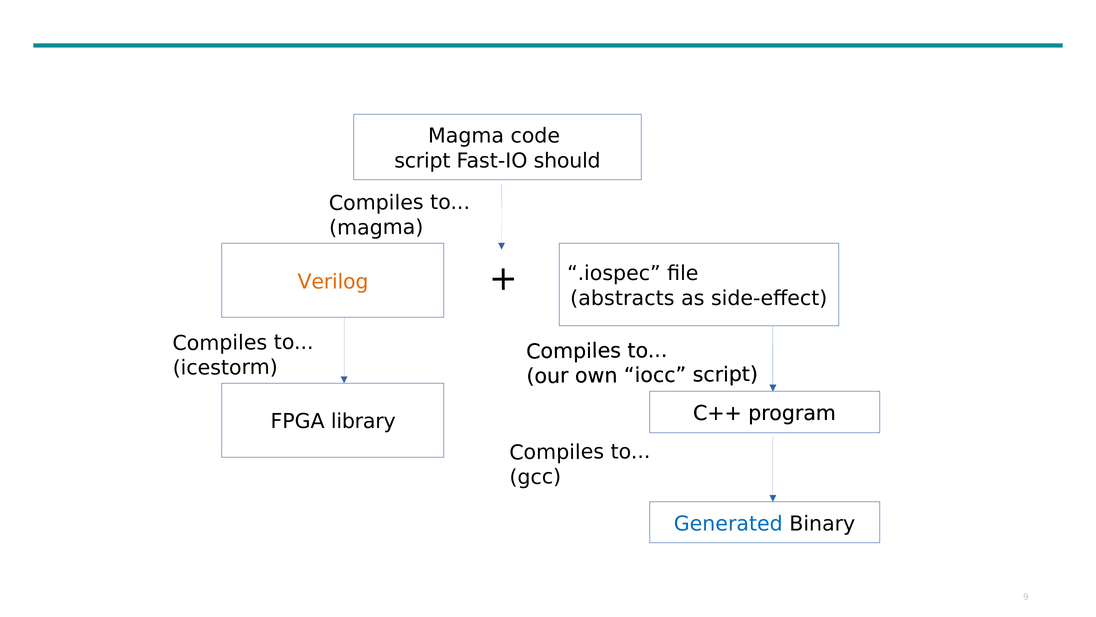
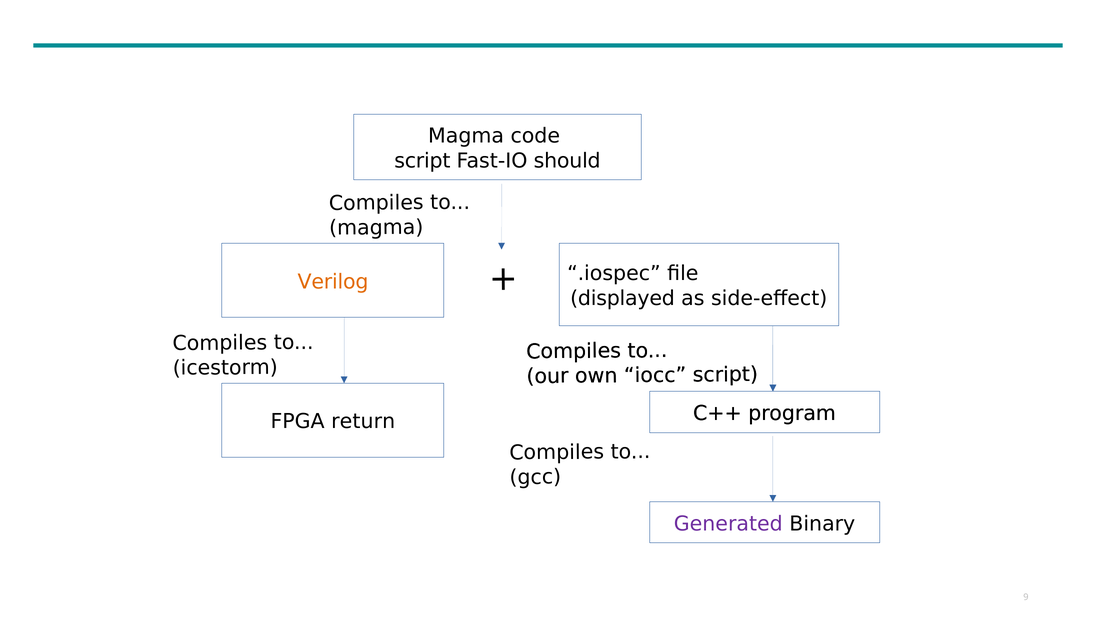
abstracts: abstracts -> displayed (623, 298)
library: library -> return (363, 421)
Generated colour: blue -> purple (728, 524)
